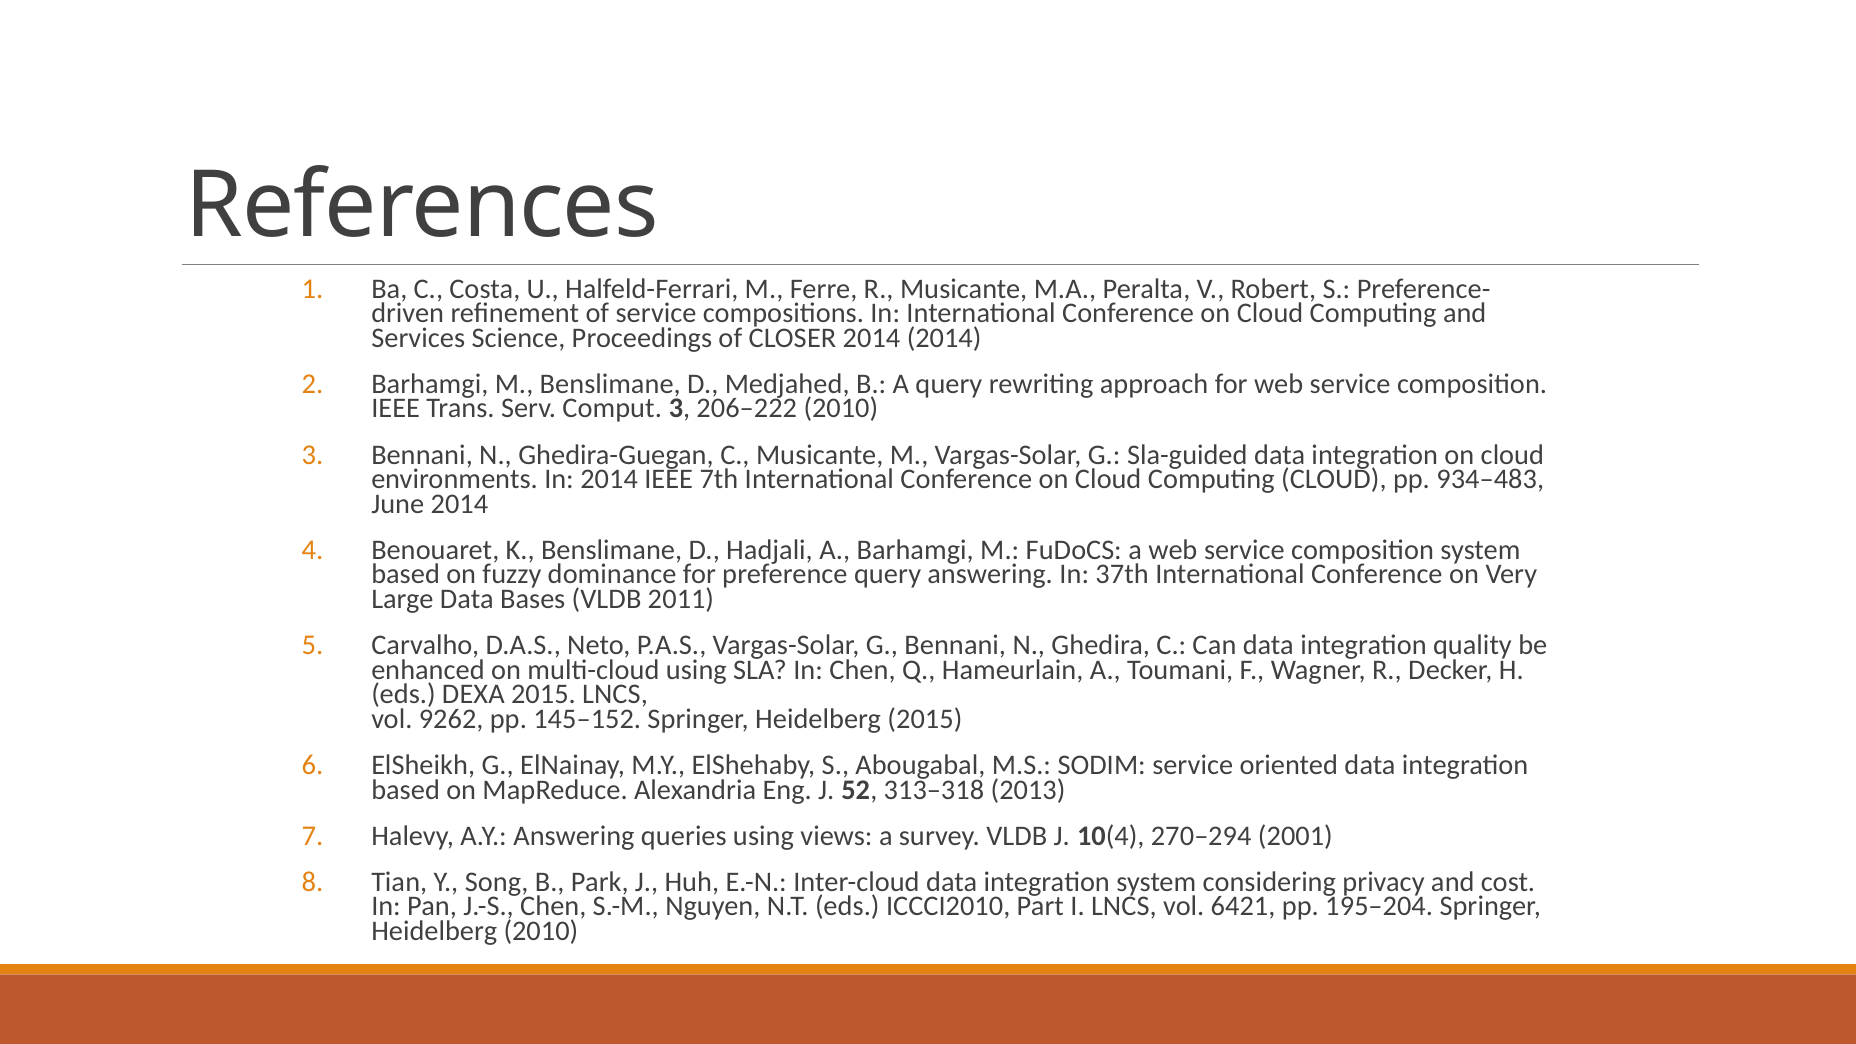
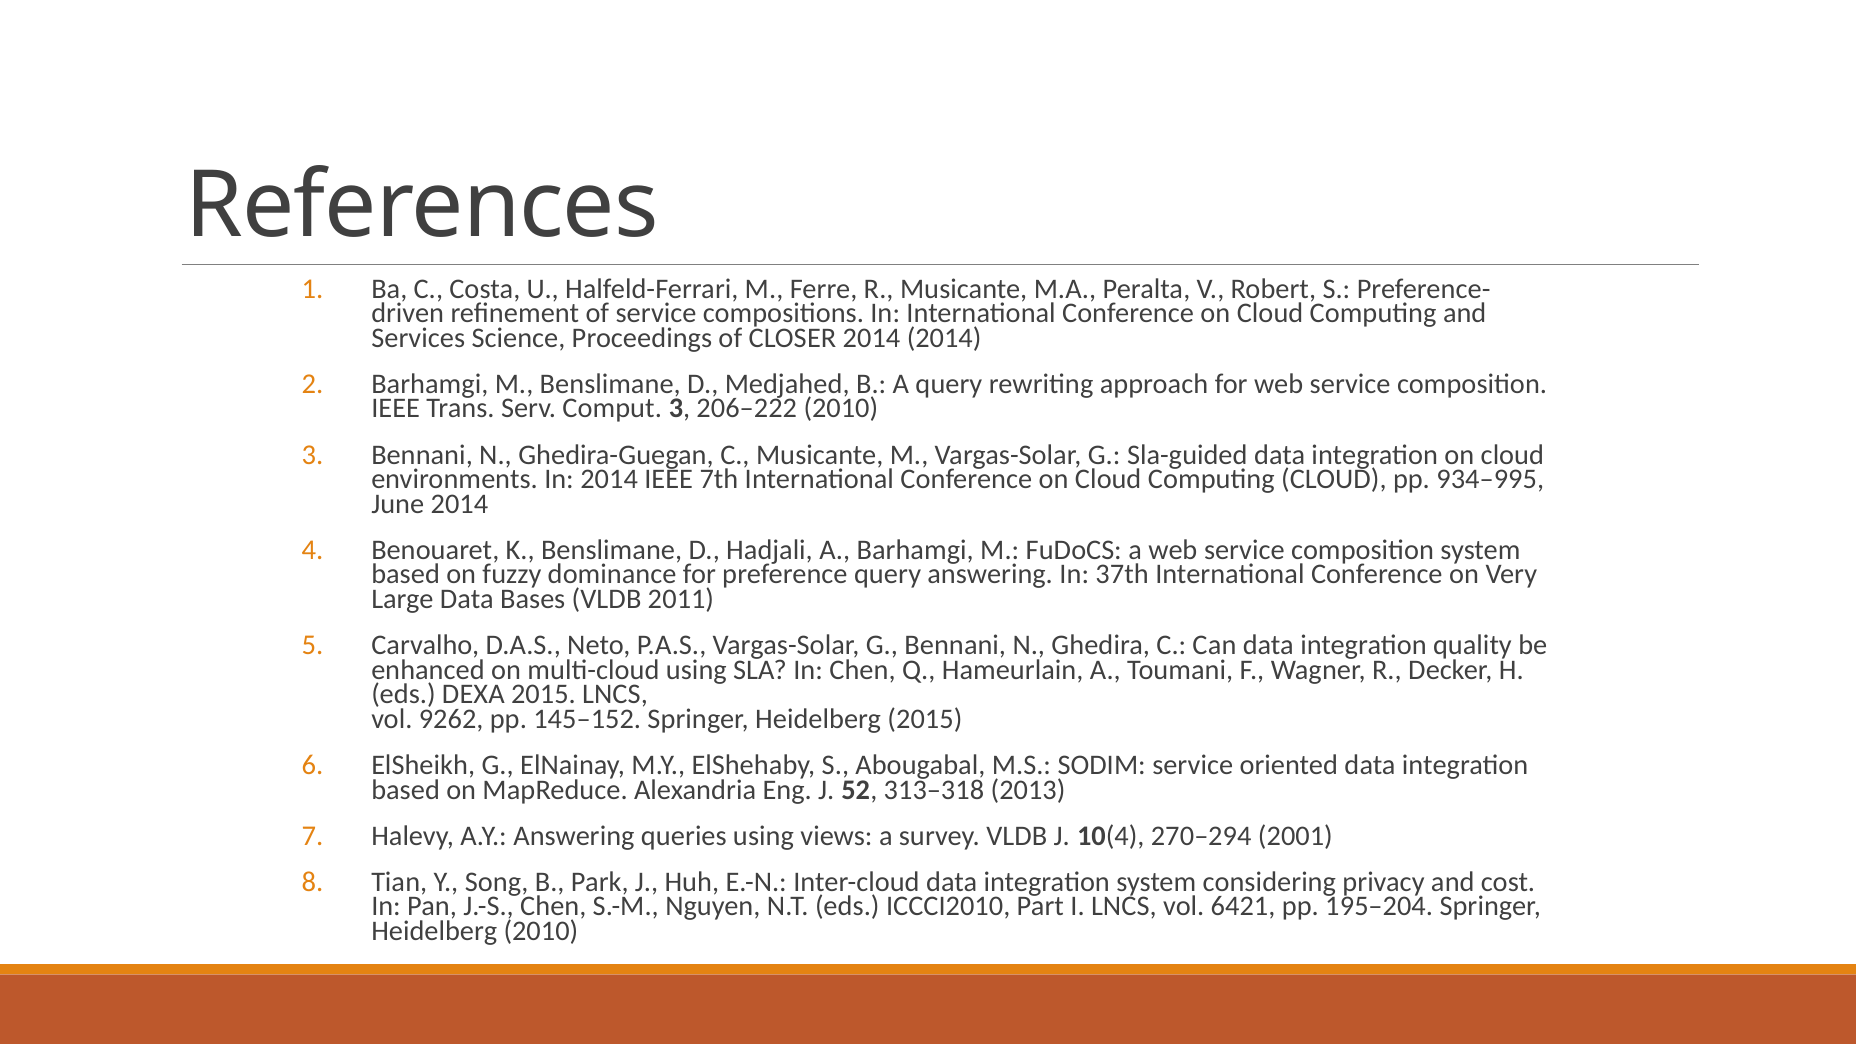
934–483: 934–483 -> 934–995 (1490, 479)
